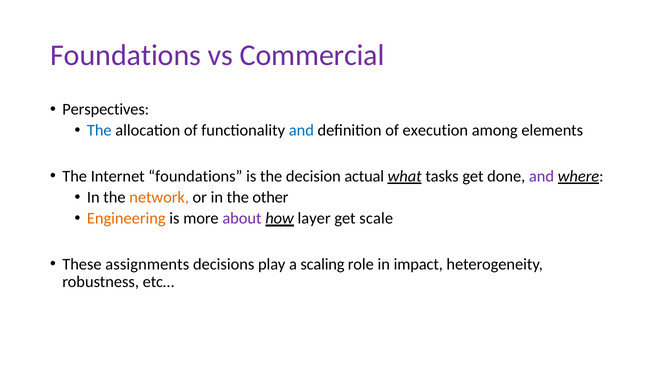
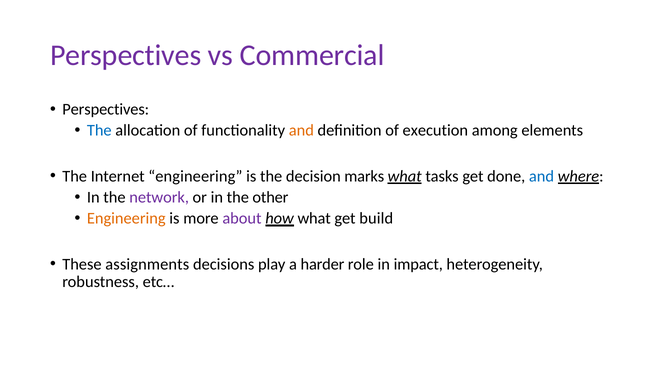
Foundations: Foundations -> Perspectives (126, 55)
and colour: blue -> orange (301, 131)
Internet foundations: foundations -> engineering (195, 176)
actual: actual -> marks (364, 176)
and colour: purple -> blue (542, 176)
network colour: orange -> purple (159, 197)
how layer: layer -> what (314, 218)
scale: scale -> build (376, 218)
scaling: scaling -> harder (322, 264)
